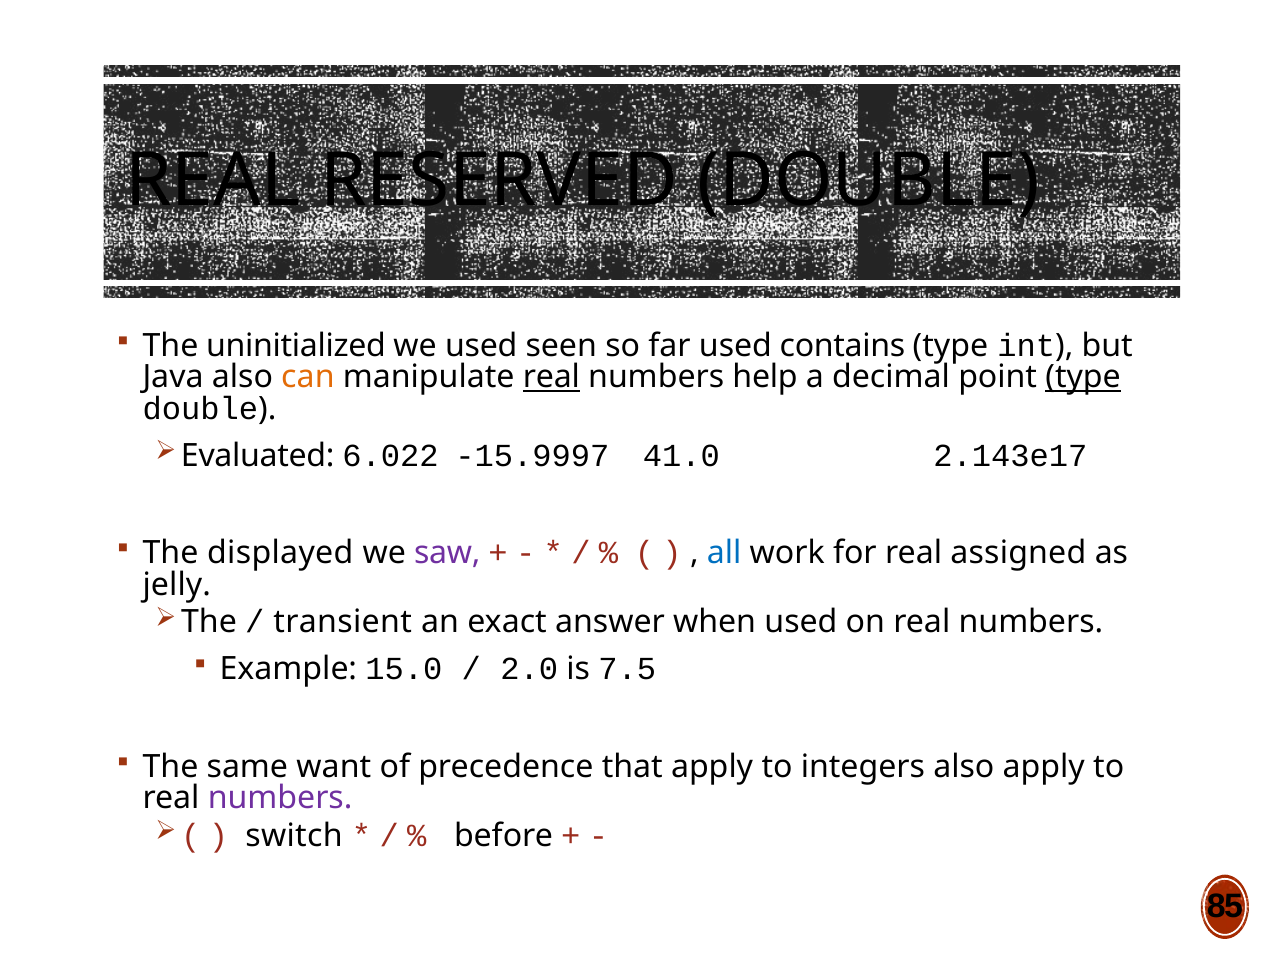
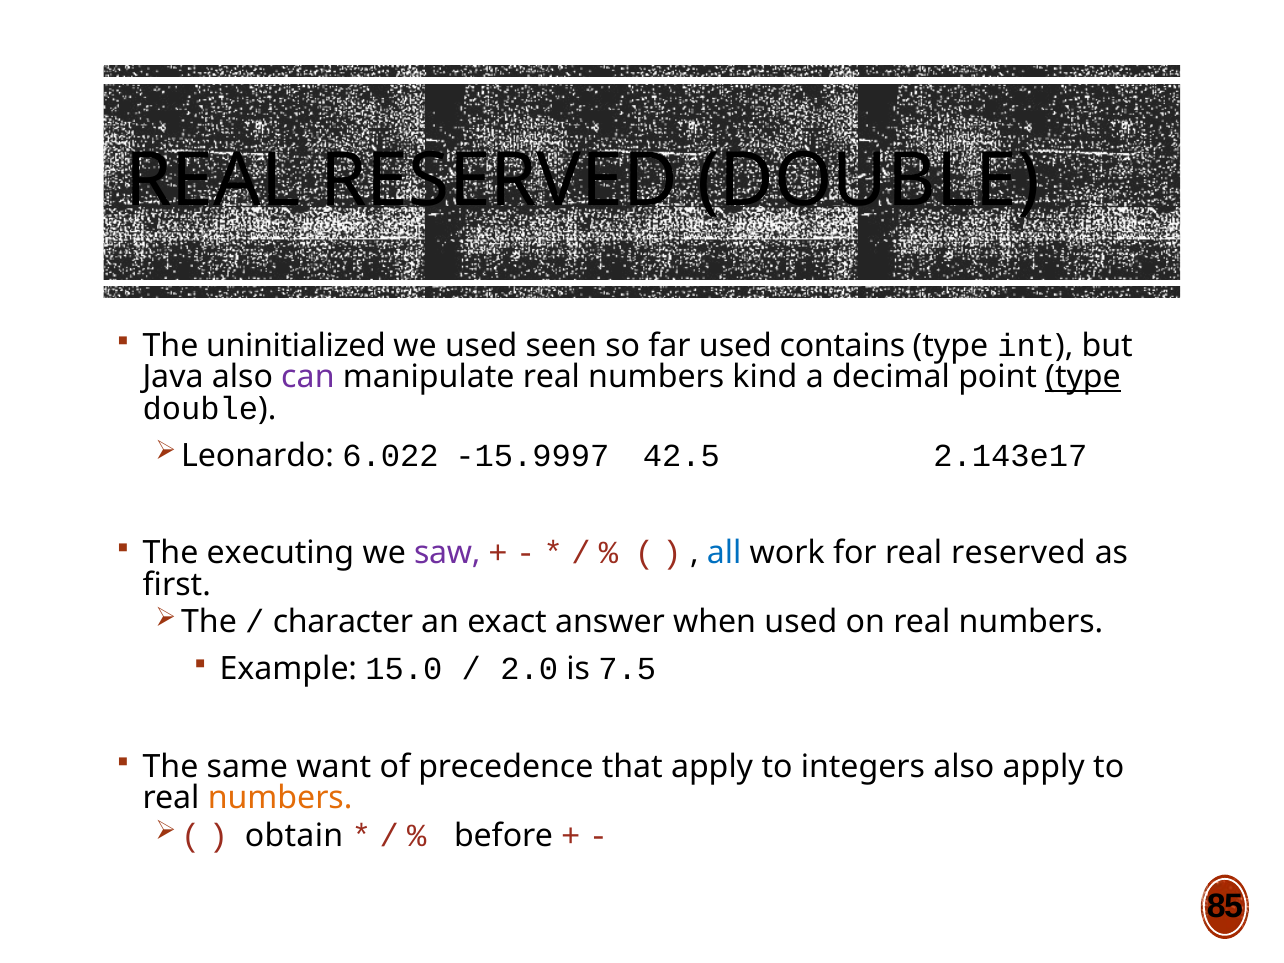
can colour: orange -> purple (308, 377)
real underline: present -> none (551, 377)
help: help -> kind (765, 377)
Evaluated: Evaluated -> Leonardo (258, 456)
41.0: 41.0 -> 42.5 (681, 456)
displayed: displayed -> executing (280, 553)
for real assigned: assigned -> reserved (1018, 553)
jelly: jelly -> first (177, 585)
transient: transient -> character (343, 622)
numbers colour: purple -> orange (280, 798)
switch: switch -> obtain (294, 836)
